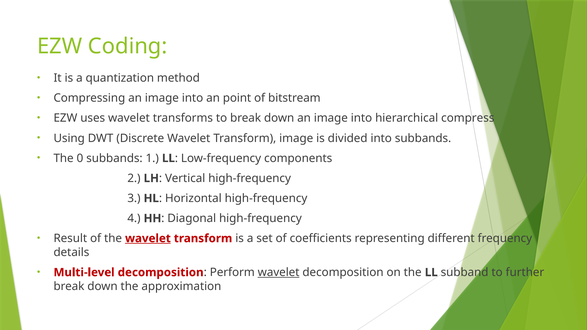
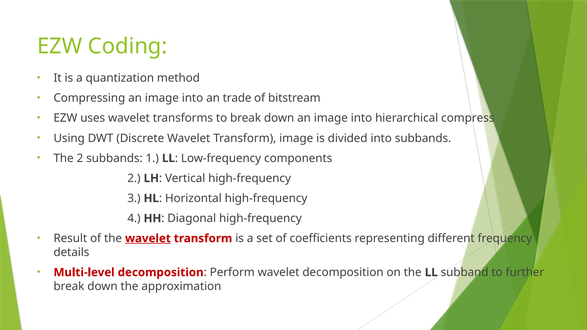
point: point -> trade (237, 98)
The 0: 0 -> 2 (80, 158)
wavelet underline: present -> none (279, 273)
